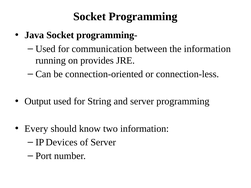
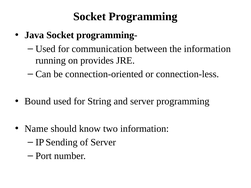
Output: Output -> Bound (38, 102)
Every: Every -> Name (36, 129)
Devices: Devices -> Sending (62, 142)
